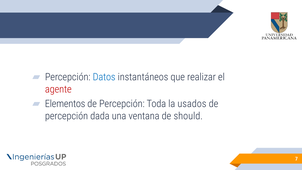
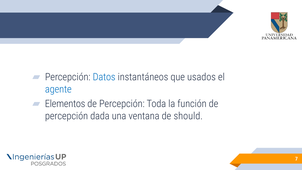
realizar: realizar -> usados (201, 77)
agente colour: red -> blue (58, 89)
usados: usados -> función (192, 104)
